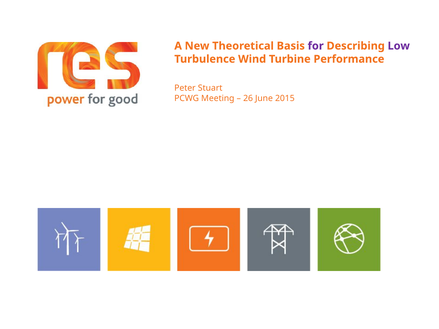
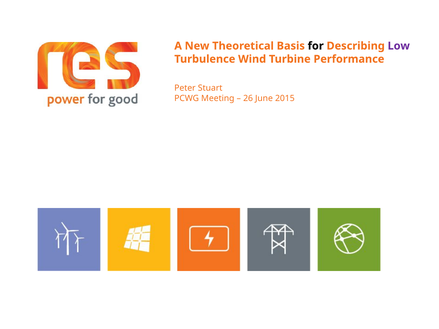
for colour: purple -> black (316, 46)
